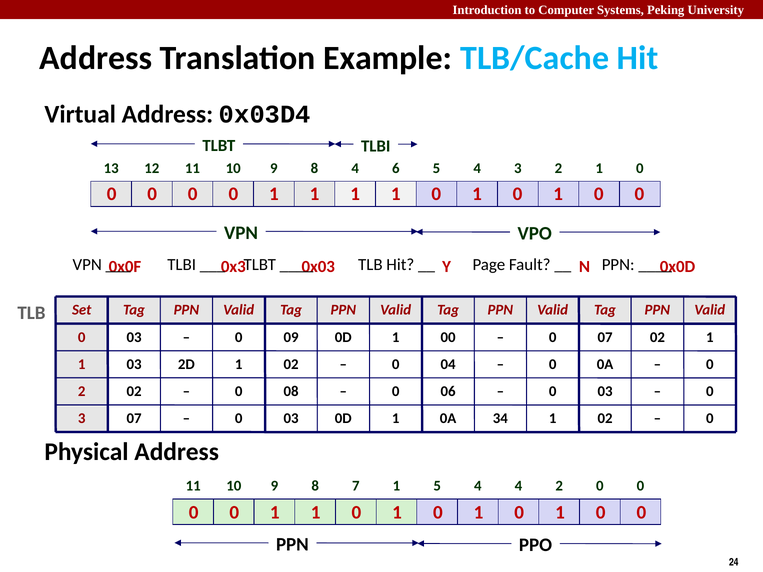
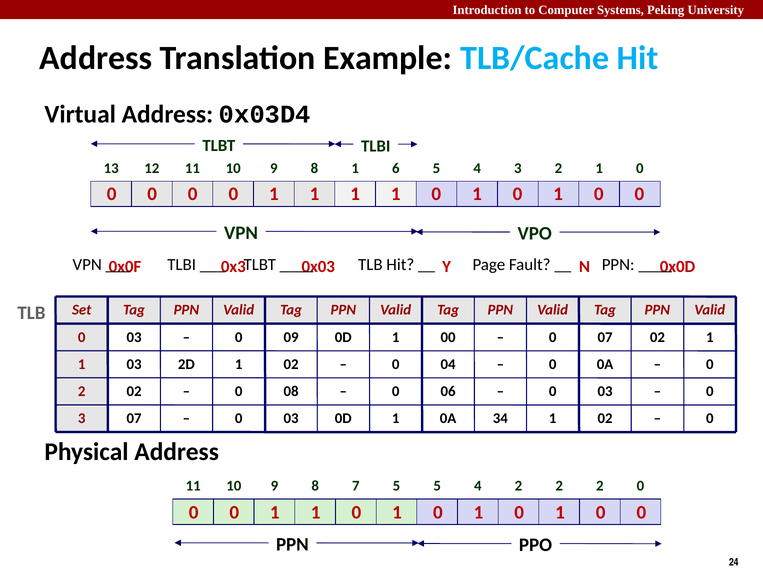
8 4: 4 -> 1 (355, 168)
7 1: 1 -> 5 (396, 486)
4 4: 4 -> 2 (518, 486)
0: 0 -> 2 (600, 486)
